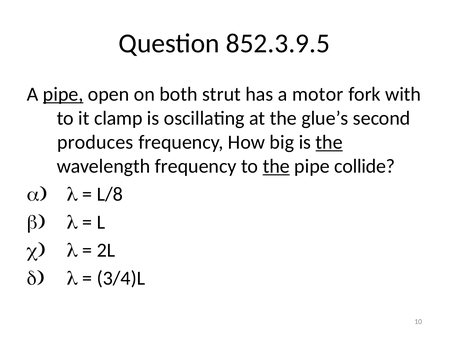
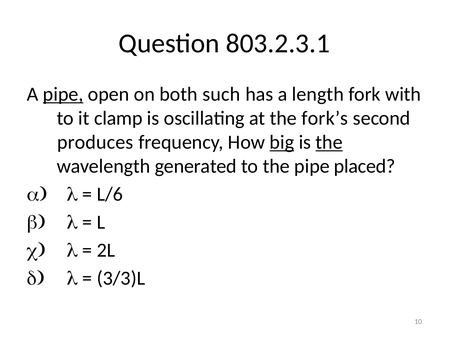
852.3.9.5: 852.3.9.5 -> 803.2.3.1 (278, 43)
strut: strut -> such (221, 94)
motor: motor -> length (318, 94)
glue’s: glue’s -> fork’s (325, 118)
big underline: none -> present (282, 142)
wavelength frequency: frequency -> generated (196, 166)
the underline: present -> none (276, 166)
collide: collide -> placed (365, 166)
L/8: L/8 -> L/6 (110, 194)
3/4)L: 3/4)L -> 3/3)L (121, 278)
